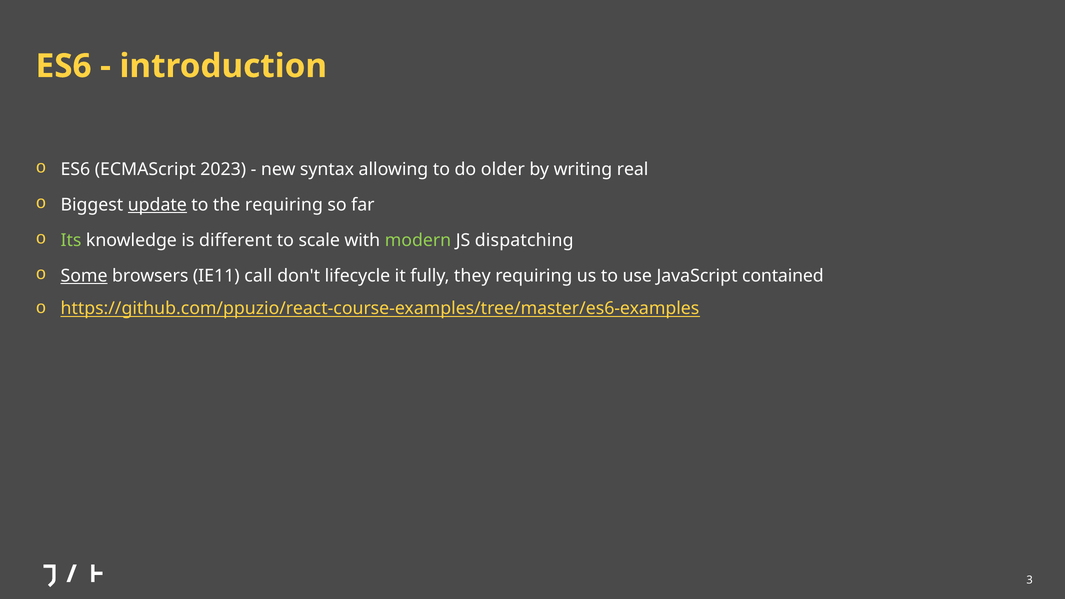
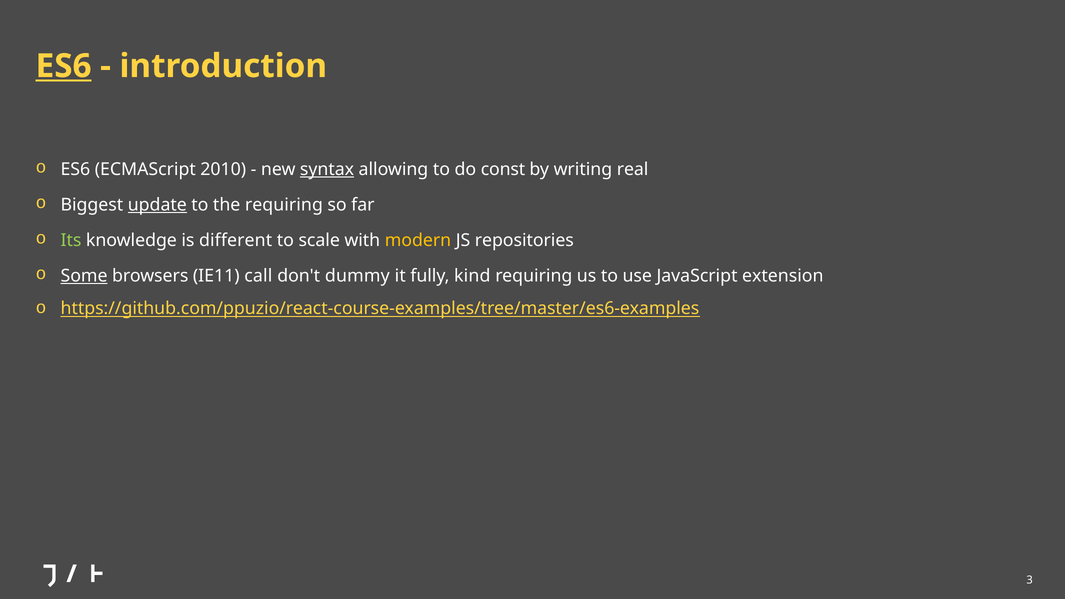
ES6 underline: none -> present (64, 66)
2023: 2023 -> 2010 (223, 169)
syntax underline: none -> present (327, 169)
older: older -> const (503, 169)
modern colour: light green -> yellow (418, 240)
dispatching: dispatching -> repositories (524, 240)
lifecycle: lifecycle -> dummy (357, 276)
they: they -> kind (472, 276)
contained: contained -> extension (783, 276)
